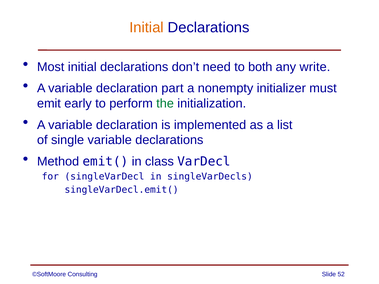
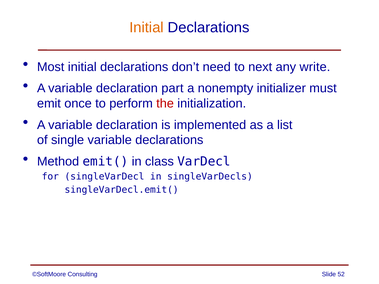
both: both -> next (260, 67)
early: early -> once (78, 104)
the colour: green -> red (165, 104)
